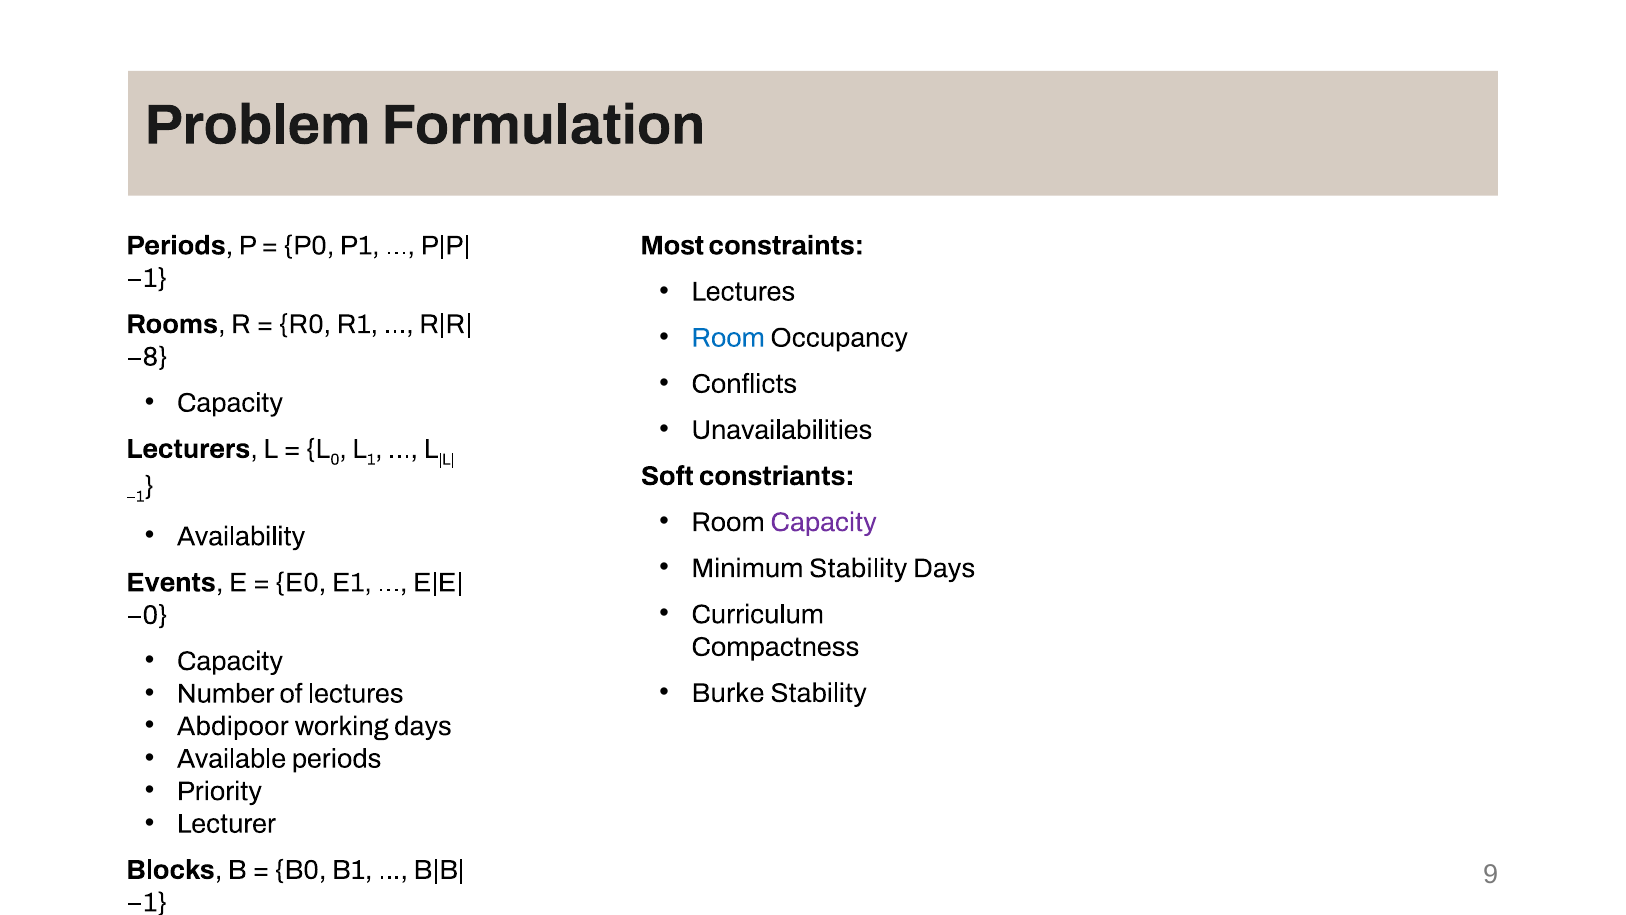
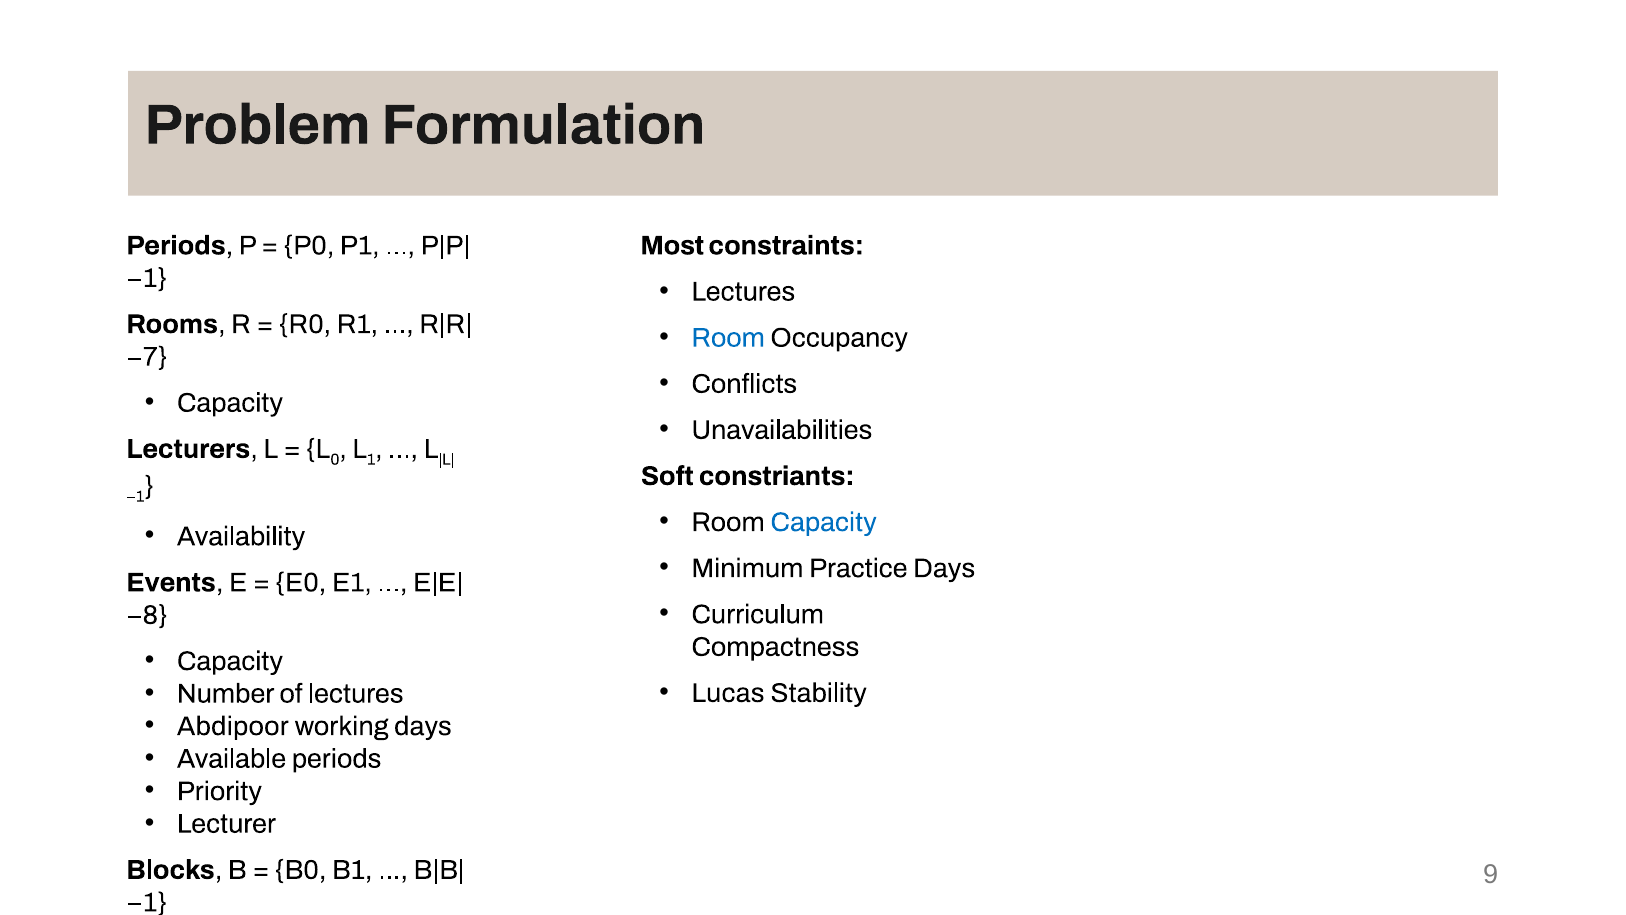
−8: −8 -> −7 (147, 357)
Capacity colour: purple -> blue (824, 522)
Minimum Stability: Stability -> Practice (858, 568)
−0: −0 -> −8 (147, 615)
Burke: Burke -> Lucas (728, 693)
